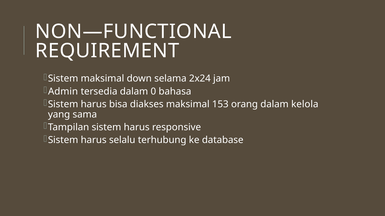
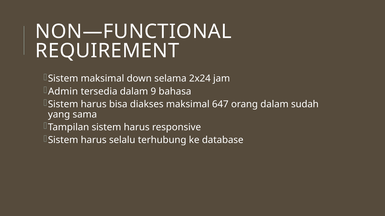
0: 0 -> 9 (153, 92)
153: 153 -> 647 (220, 104)
kelola: kelola -> sudah (305, 104)
